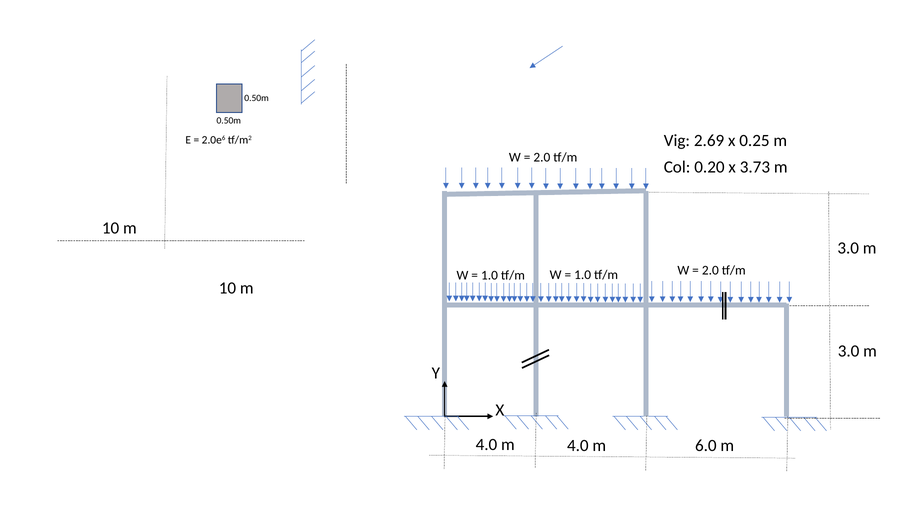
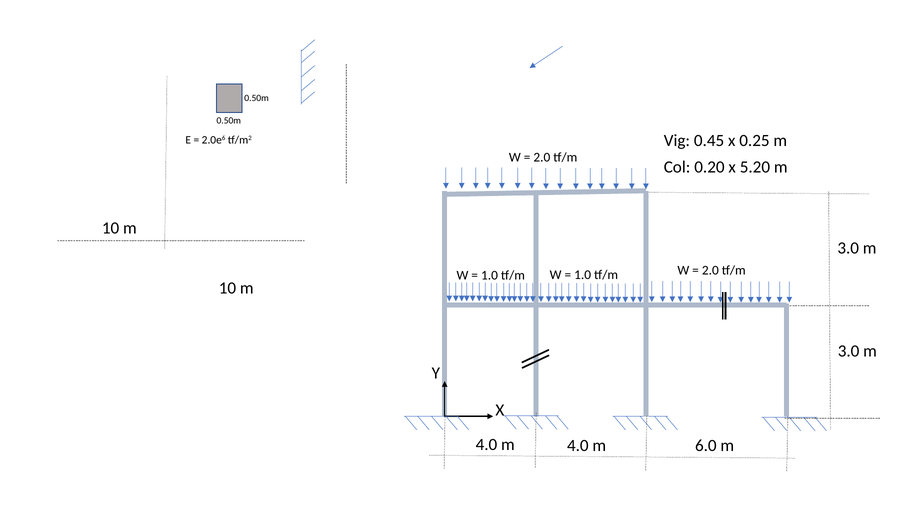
2.69: 2.69 -> 0.45 (709, 140)
3.73: 3.73 -> 5.20 (755, 167)
